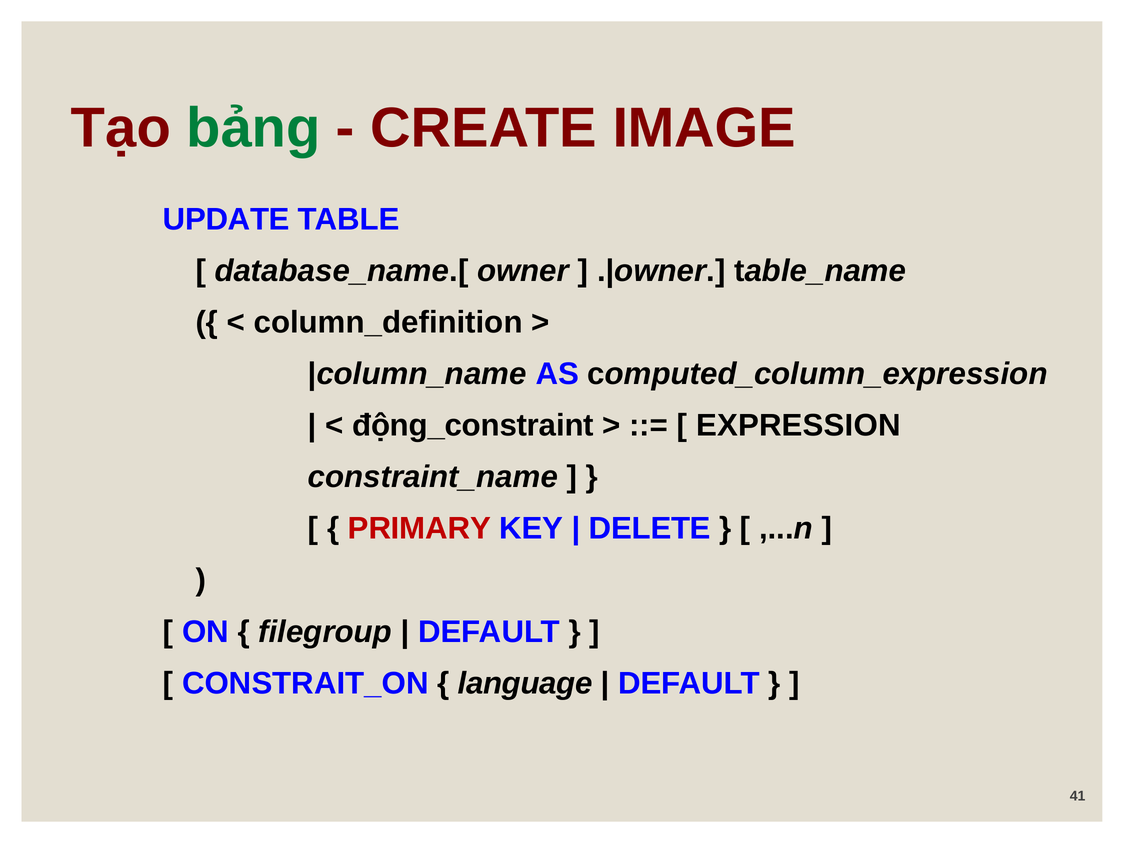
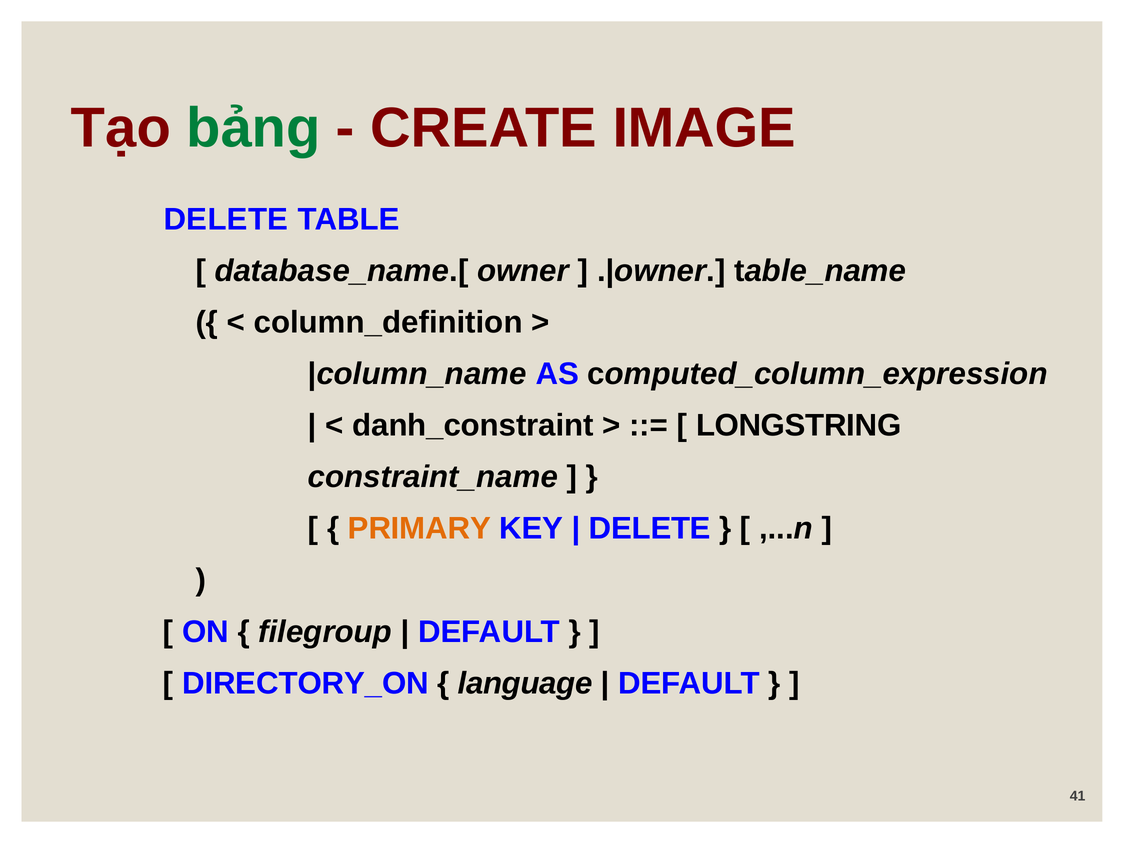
UPDATE: UPDATE -> DELETE (226, 219)
động_constraint: động_constraint -> danh_constraint (473, 426)
EXPRESSION: EXPRESSION -> LONGSTRING (799, 426)
PRIMARY colour: red -> orange (419, 529)
CONSTRAIT_ON: CONSTRAIT_ON -> DIRECTORY_ON (305, 683)
